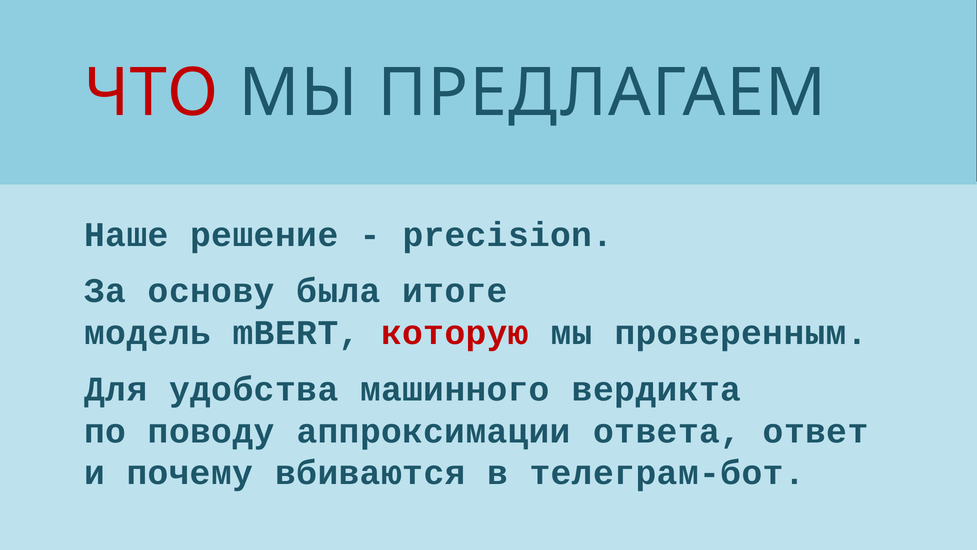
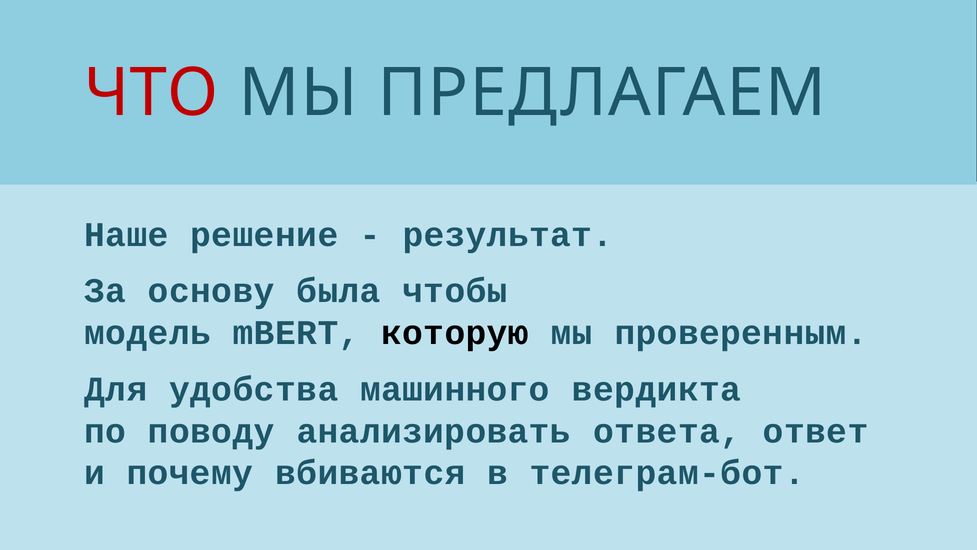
precision: precision -> результат (508, 235)
итоге: итоге -> чтобы (455, 291)
которую colour: red -> black (455, 333)
аппроксимации: аппроксимации -> анализировать (434, 431)
